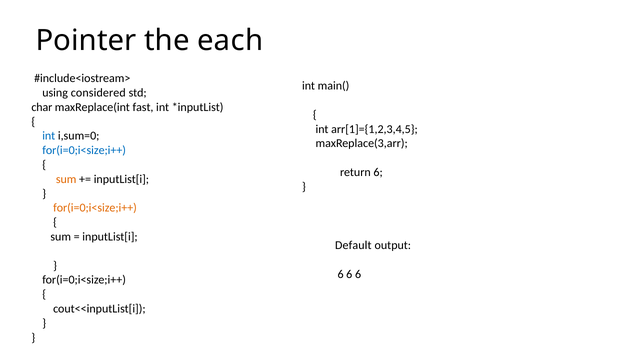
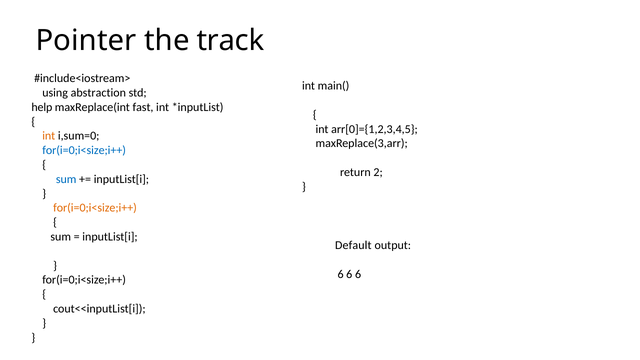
each: each -> track (230, 41)
considered: considered -> abstraction (98, 93)
char: char -> help (42, 107)
arr[1]={1,2,3,4,5: arr[1]={1,2,3,4,5 -> arr[0]={1,2,3,4,5 (374, 129)
int colour: blue -> orange (49, 136)
return 6: 6 -> 2 (378, 172)
sum colour: orange -> blue (66, 179)
